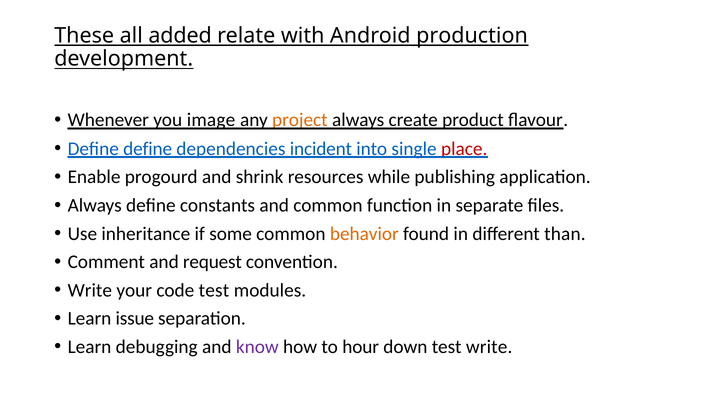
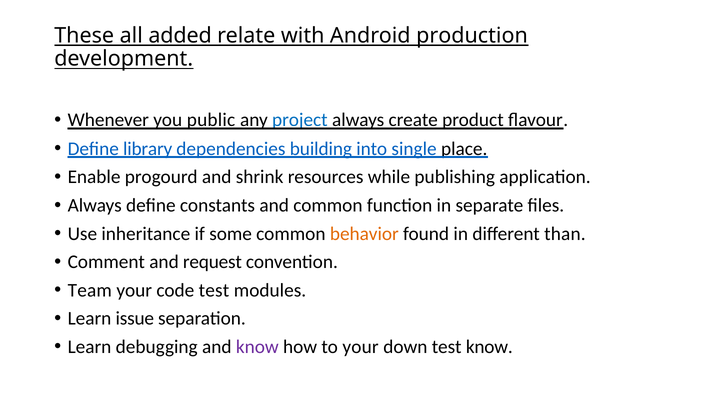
image: image -> public (211, 120)
project colour: orange -> blue (300, 120)
Define define: define -> library (148, 149)
incident: incident -> building (321, 149)
place colour: red -> black (464, 149)
Write: Write -> Team (90, 290)
to hour: hour -> your (361, 346)
test write: write -> know (489, 346)
